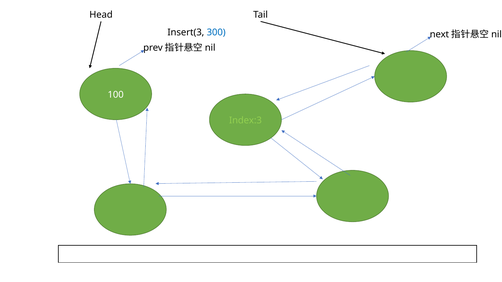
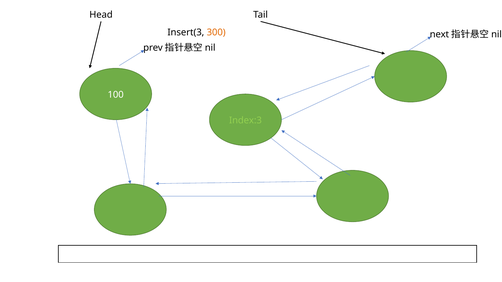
300 colour: blue -> orange (216, 32)
